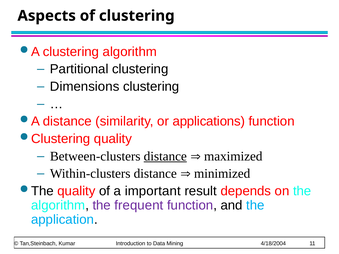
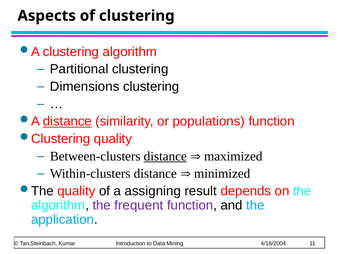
distance underline: none -> present (67, 121)
applications: applications -> populations (209, 121)
important: important -> assigning (153, 191)
